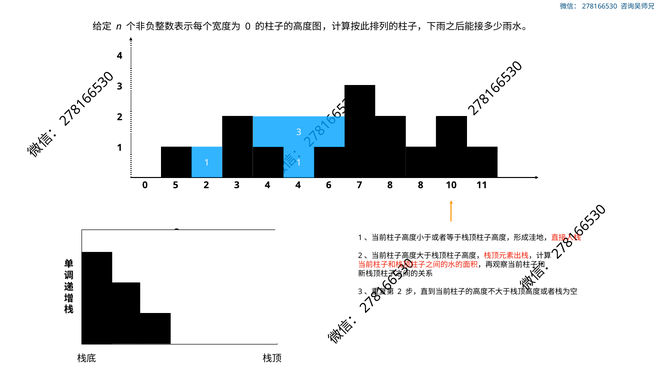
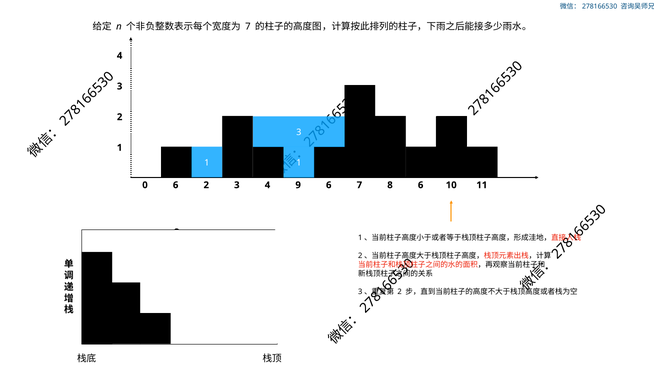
0: 0 -> 7 (248, 27)
0 5: 5 -> 6 (176, 185)
4 4: 4 -> 9 (298, 185)
8 8: 8 -> 6 (421, 185)
